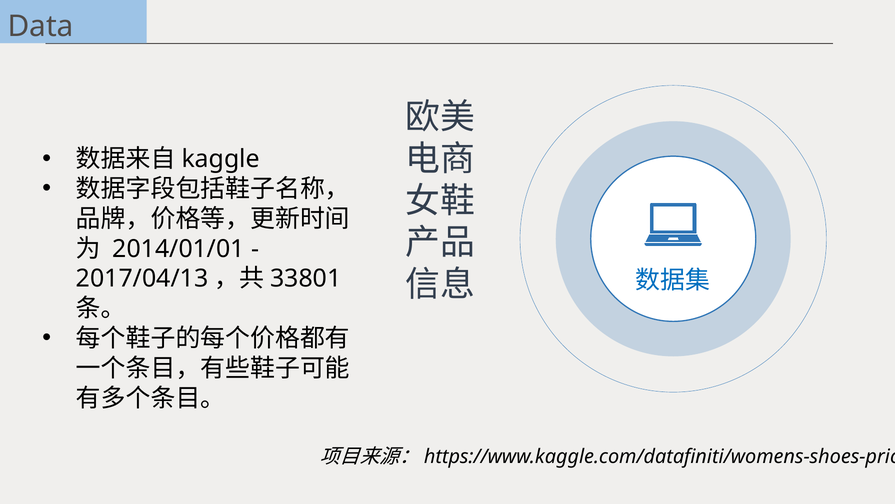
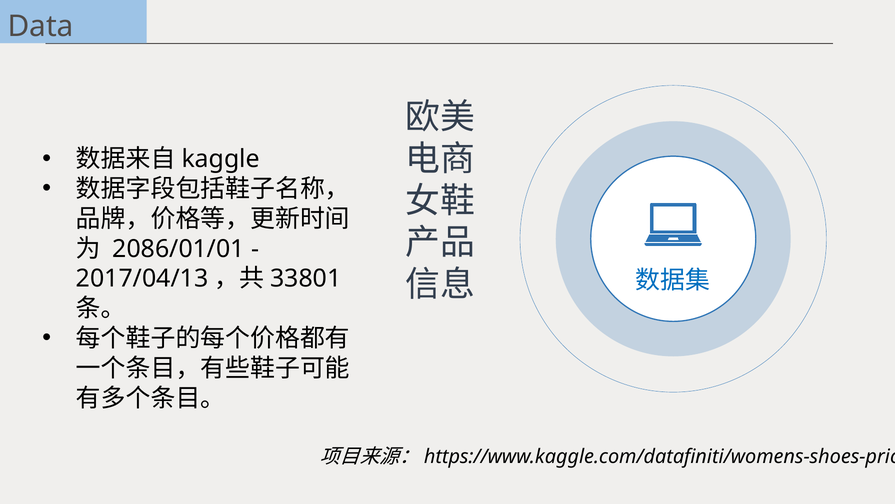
2014/01/01: 2014/01/01 -> 2086/01/01 (179, 249)
